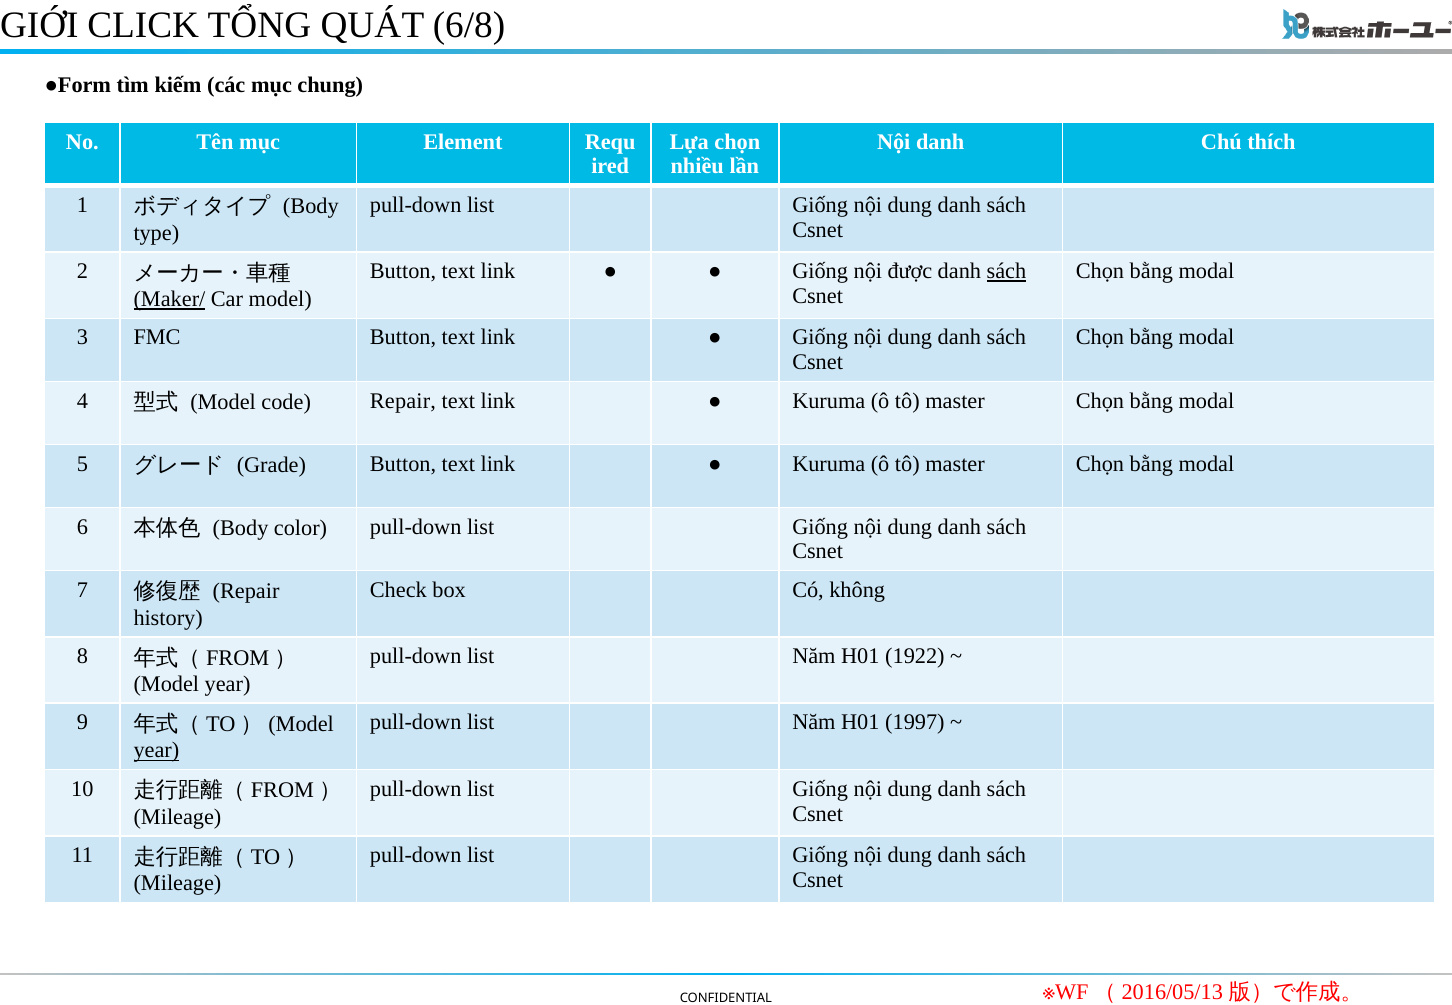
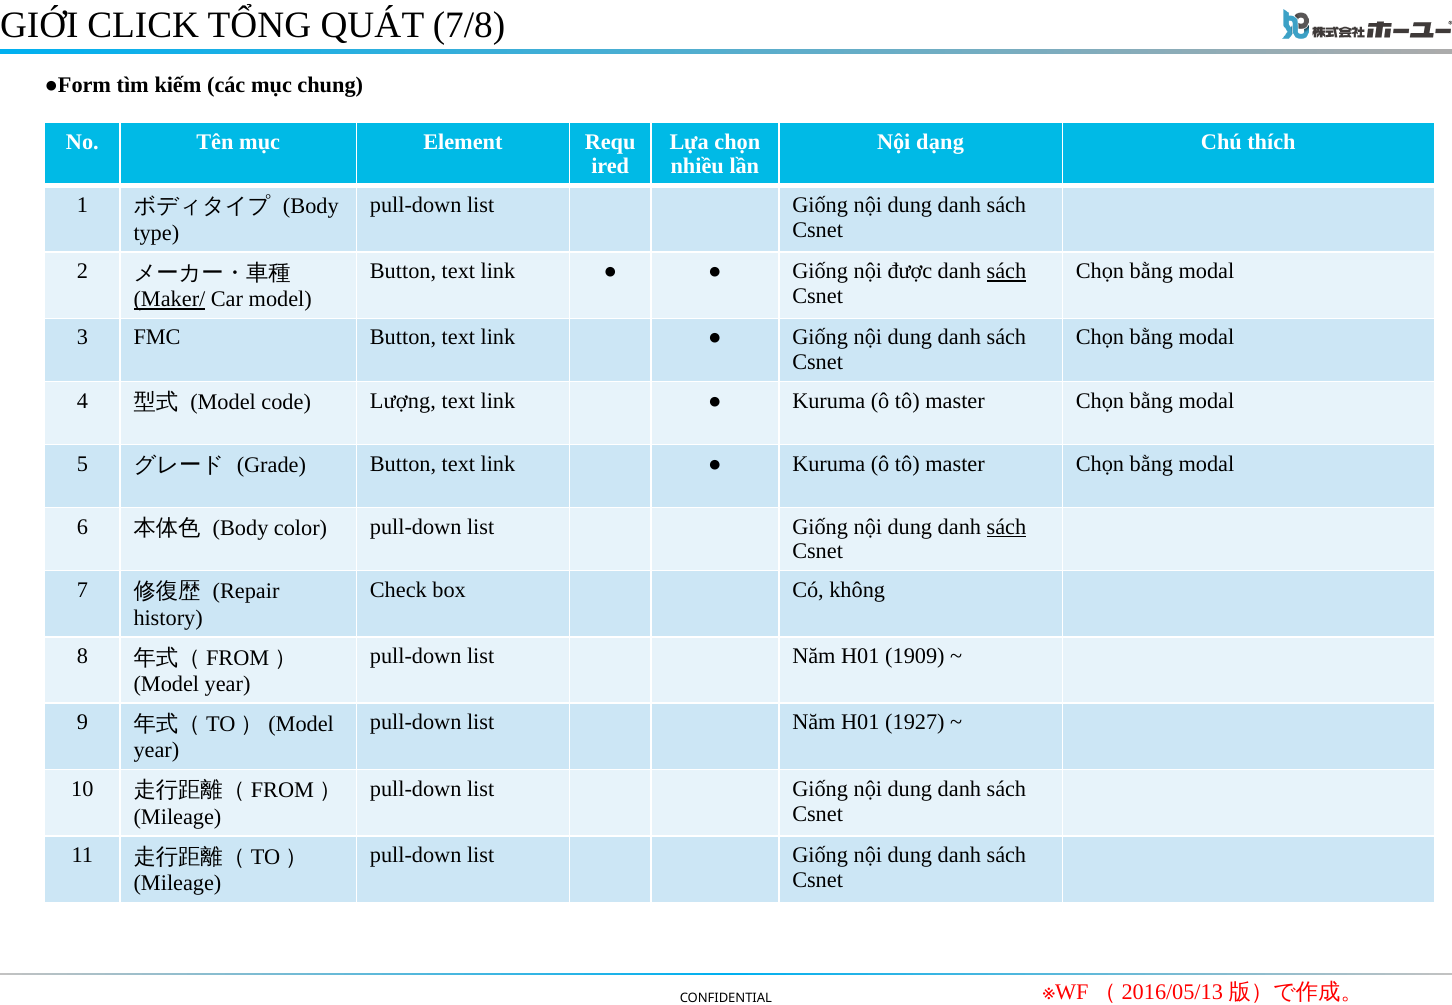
6/8: 6/8 -> 7/8 (469, 25)
Nội danh: danh -> dạng (940, 142)
code Repair: Repair -> Lượng (403, 401)
sách underline: none -> present (1006, 527)
1922: 1922 -> 1909 (915, 656)
1997: 1997 -> 1927 (915, 723)
year underline: present -> none (156, 751)
